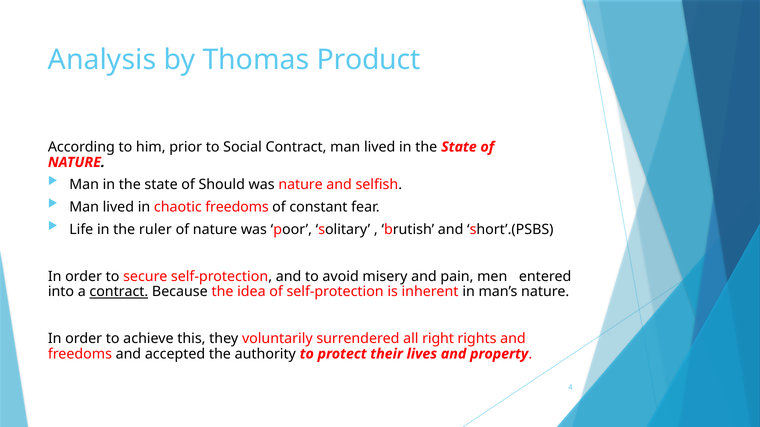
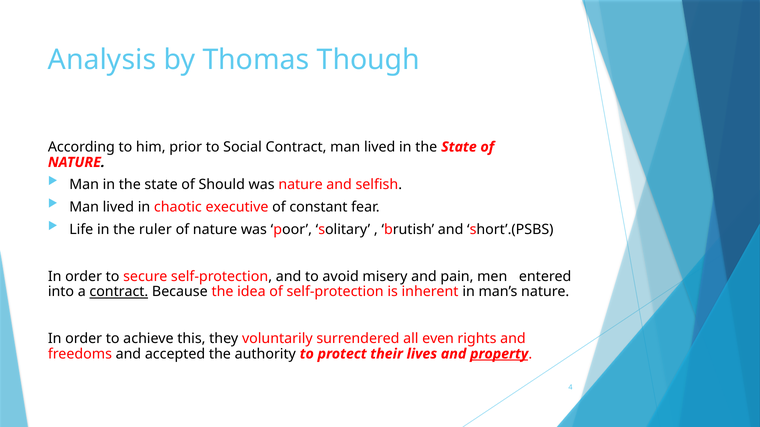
Product: Product -> Though (368, 60)
chaotic freedoms: freedoms -> executive (237, 207)
right: right -> even (438, 339)
property underline: none -> present (499, 354)
